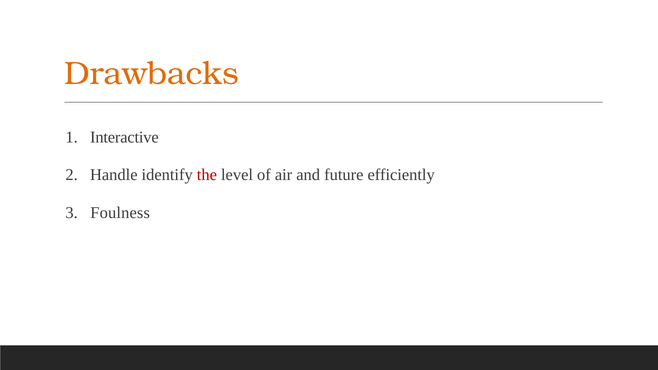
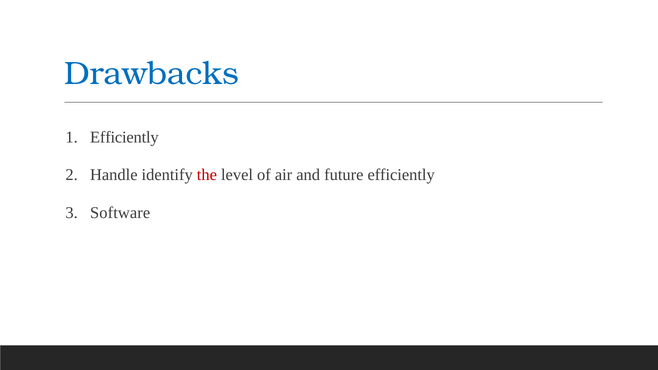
Drawbacks colour: orange -> blue (151, 74)
1 Interactive: Interactive -> Efficiently (124, 137)
Foulness: Foulness -> Software (120, 213)
